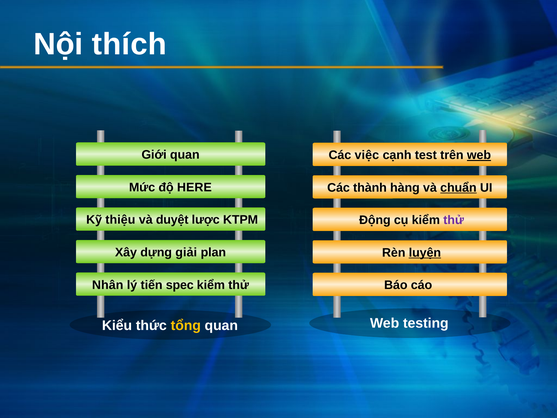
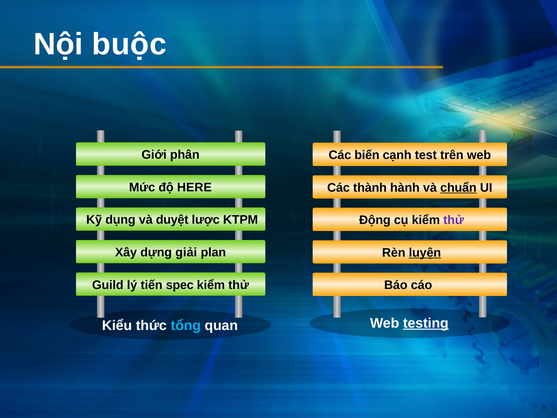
thích: thích -> buộc (129, 44)
Giới quan: quan -> phân (185, 155)
việc: việc -> biến (367, 155)
web underline: present -> none (479, 155)
hàng: hàng -> hành (405, 188)
thiệu: thiệu -> dụng (120, 220)
Nhân: Nhân -> Guild (108, 285)
tổng colour: yellow -> light blue (186, 325)
testing underline: none -> present (426, 323)
